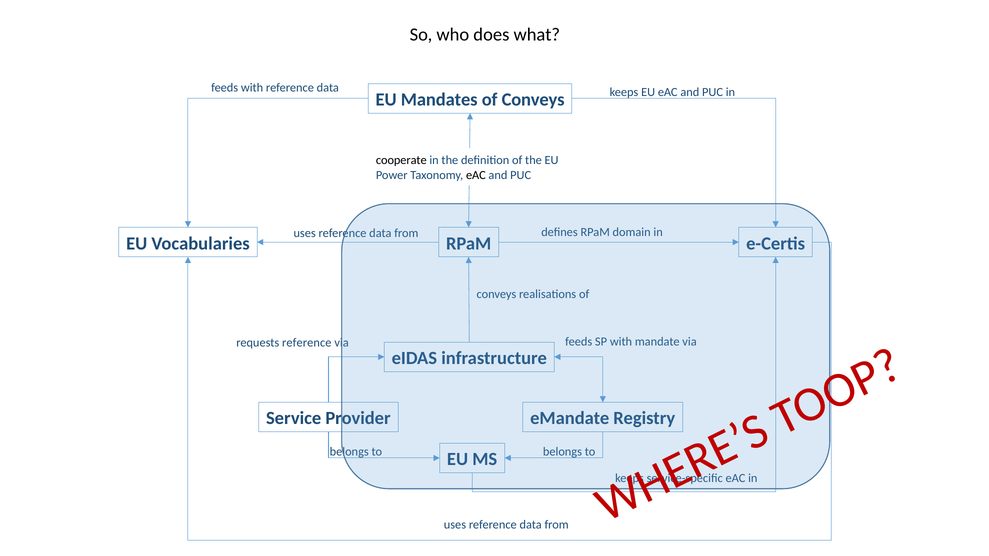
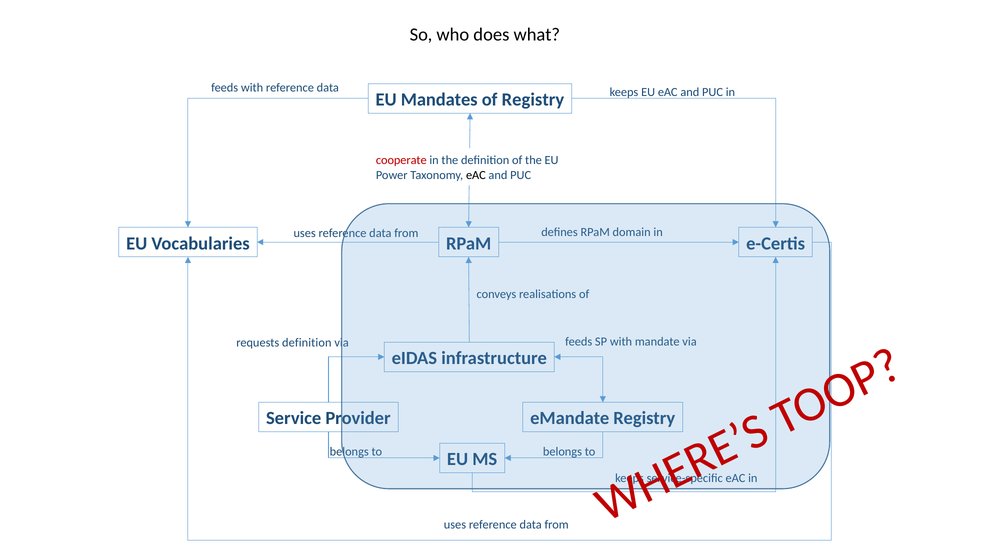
of Conveys: Conveys -> Registry (533, 100)
cooperate colour: black -> red (401, 160)
requests reference: reference -> definition (307, 343)
